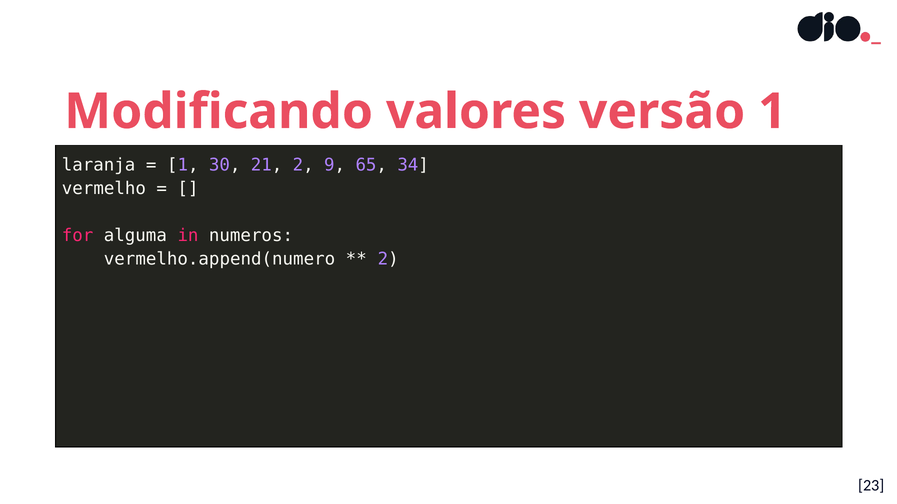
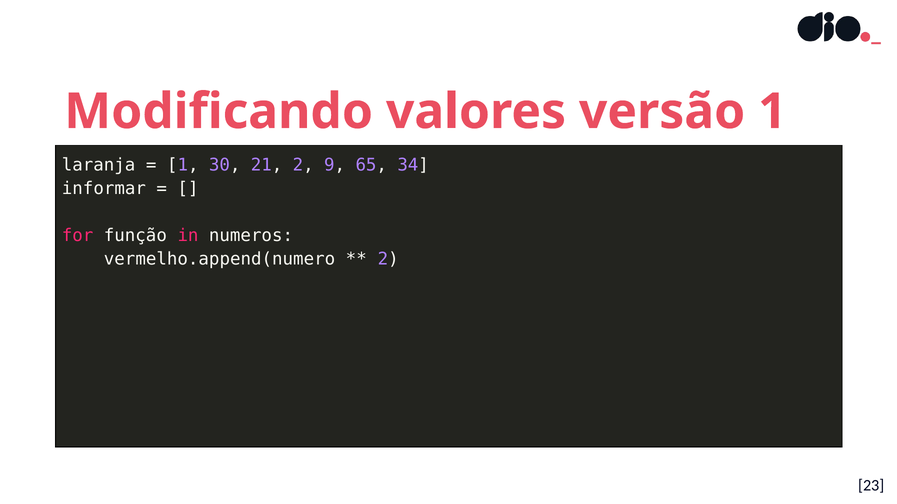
vermelho: vermelho -> informar (104, 189)
alguma: alguma -> função (135, 236)
